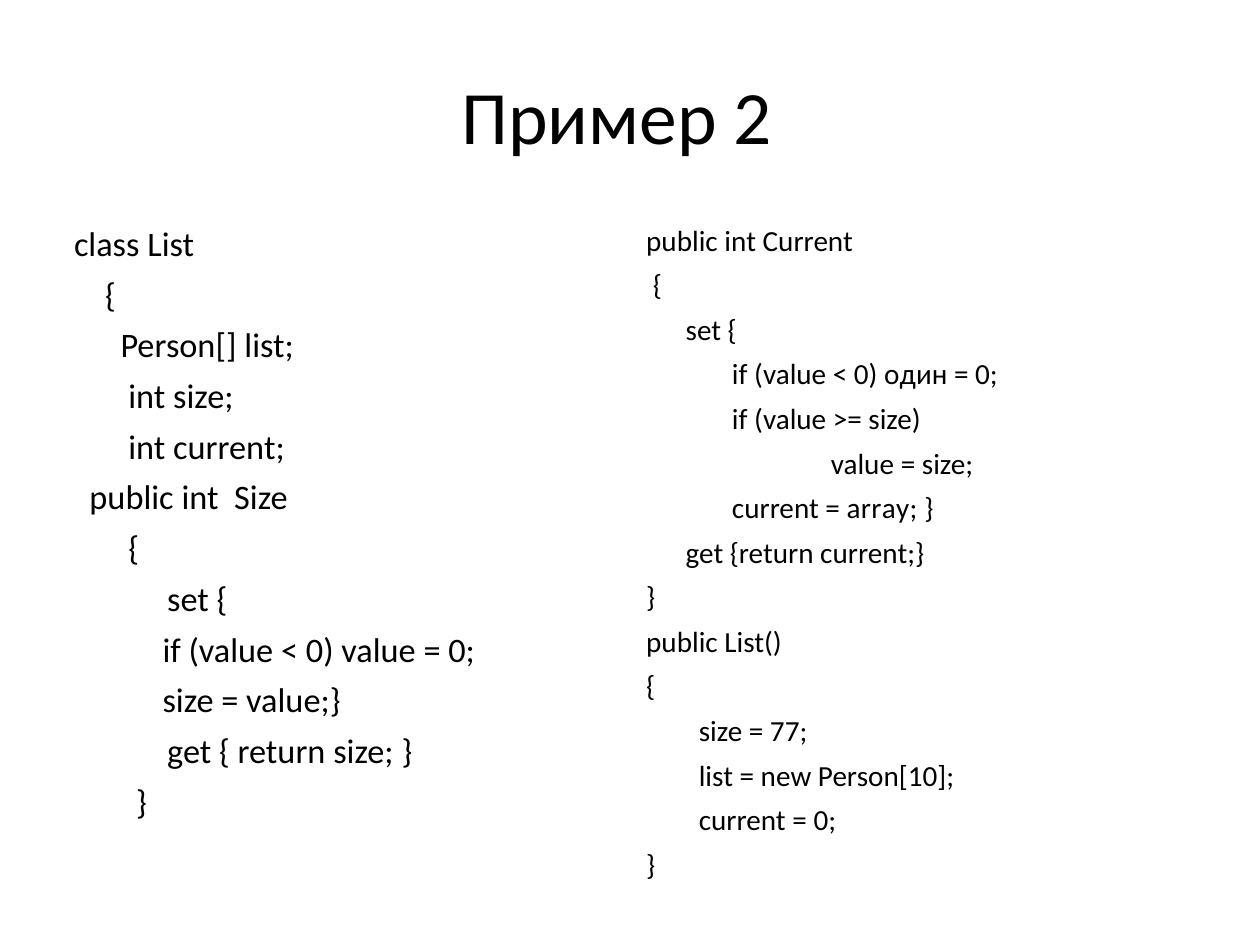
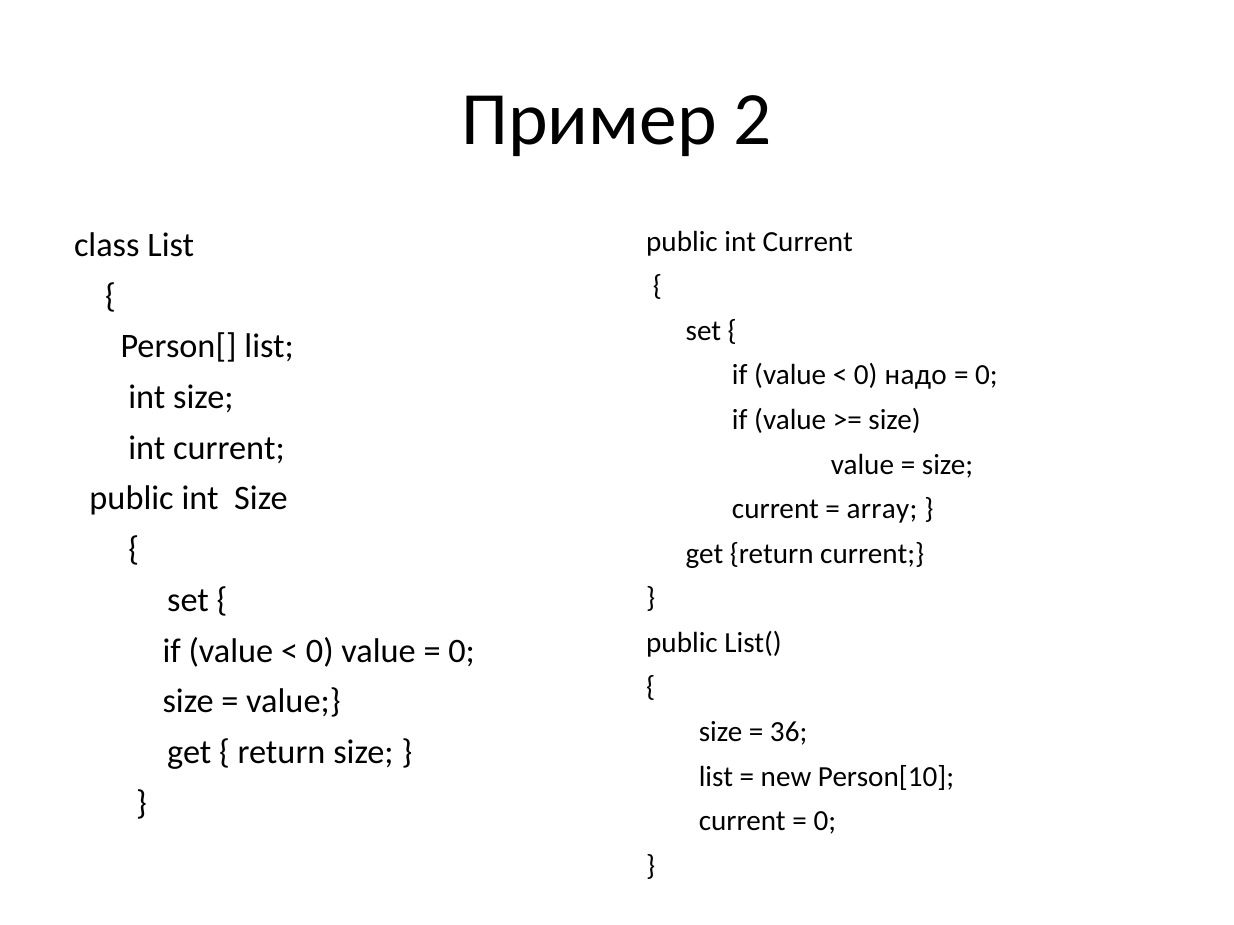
один: один -> надо (916, 375)
77: 77 -> 36 (789, 732)
